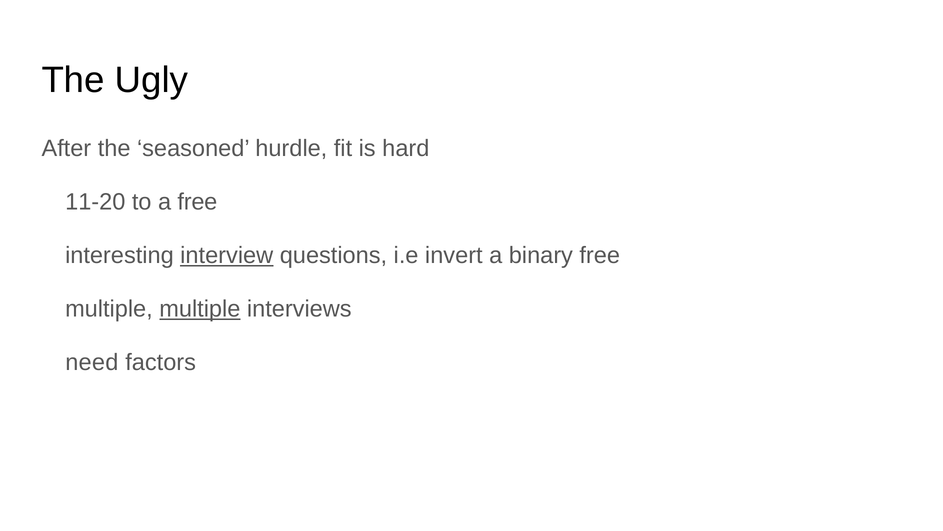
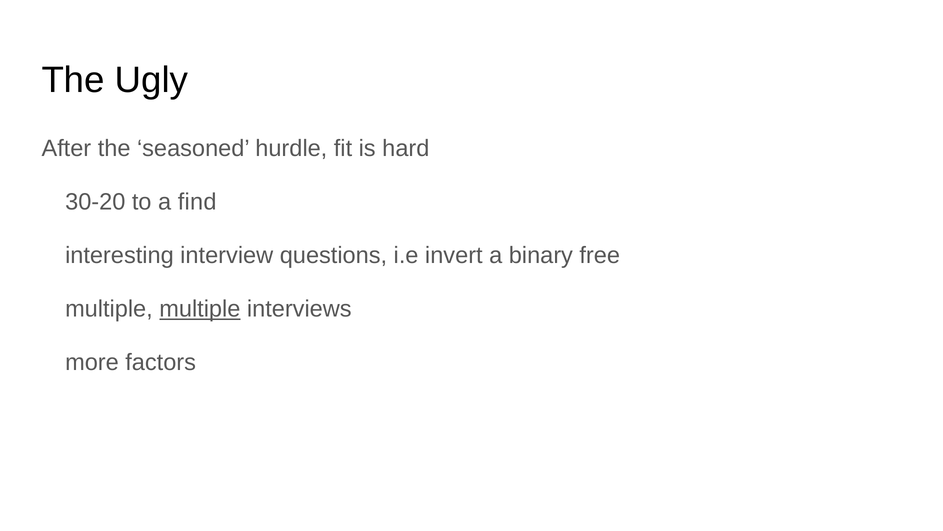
11-20: 11-20 -> 30-20 (95, 202)
a free: free -> find (197, 202)
interview underline: present -> none (227, 255)
need: need -> more (92, 362)
